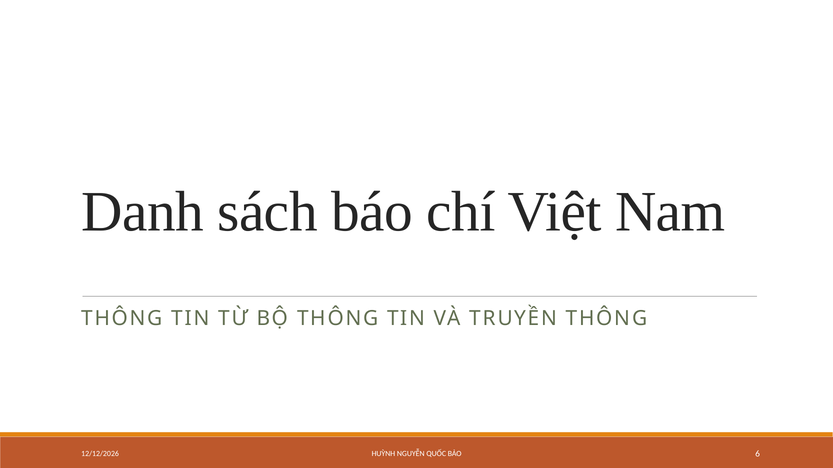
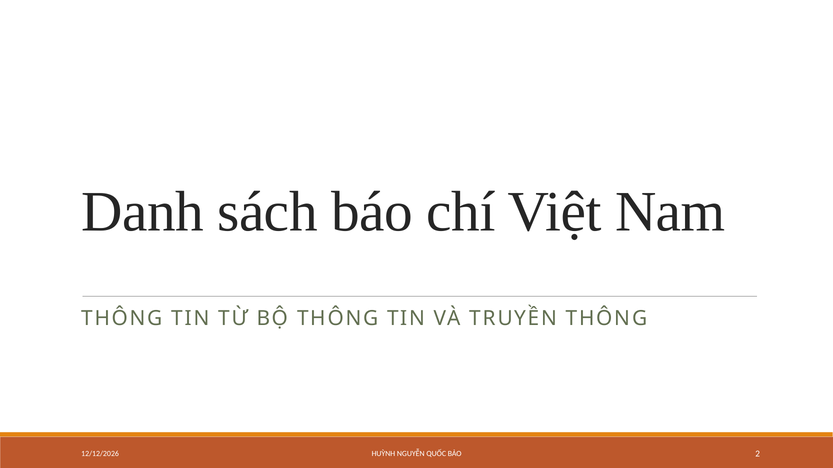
6: 6 -> 2 (758, 454)
